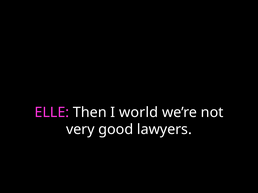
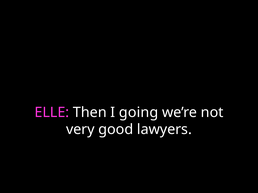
world: world -> going (139, 113)
